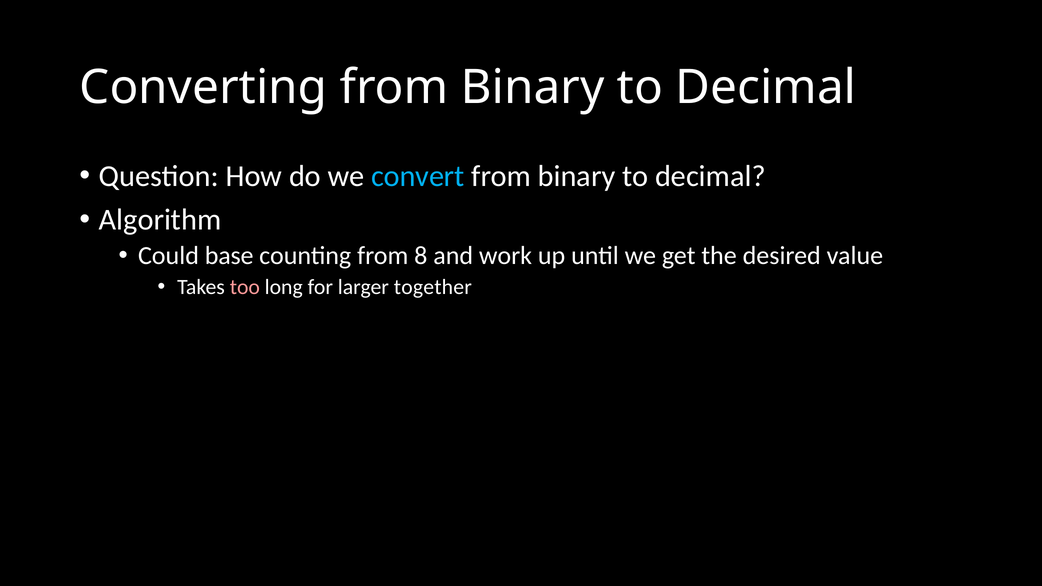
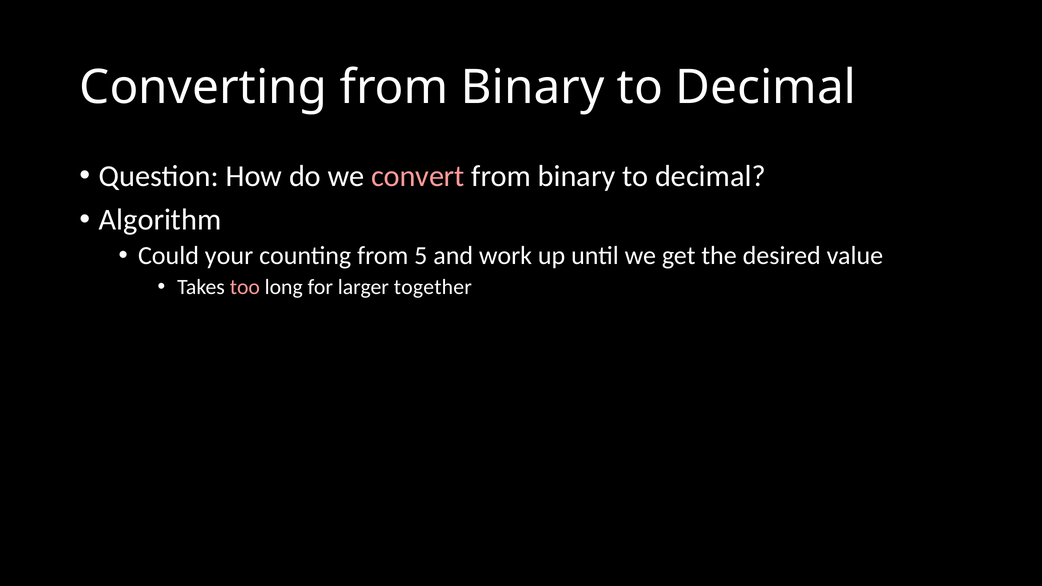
convert colour: light blue -> pink (418, 176)
base: base -> your (229, 256)
8: 8 -> 5 (421, 256)
